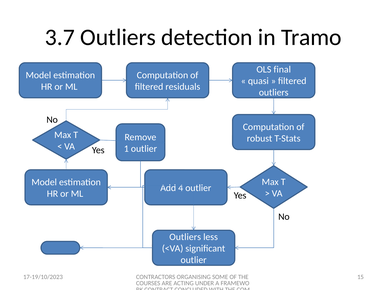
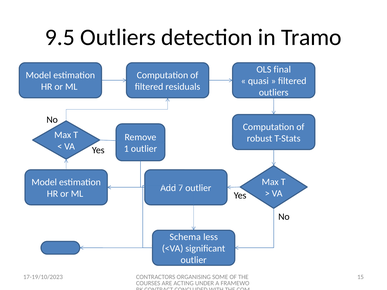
3.7: 3.7 -> 9.5 (60, 37)
4: 4 -> 7 (181, 188)
Outliers: Outliers -> Schema (185, 237)
